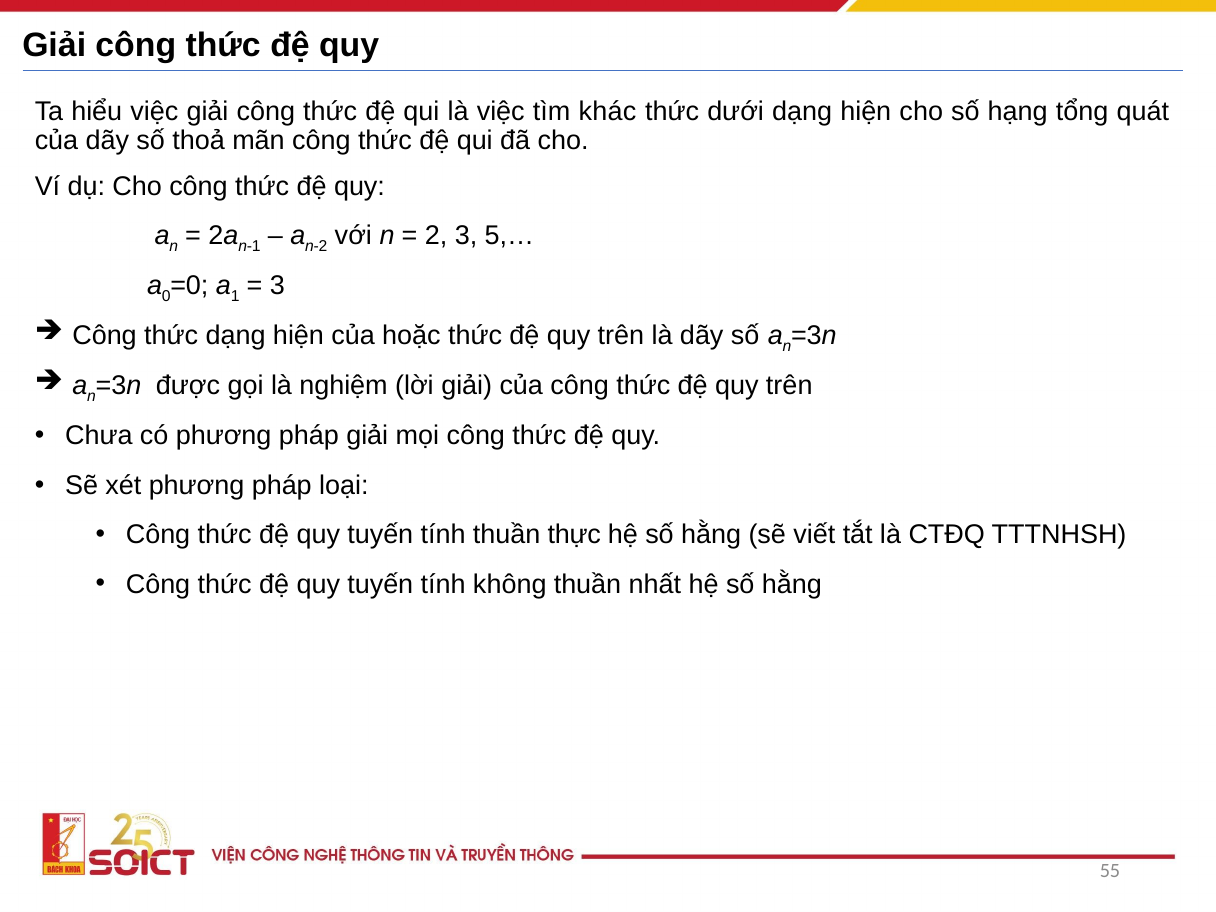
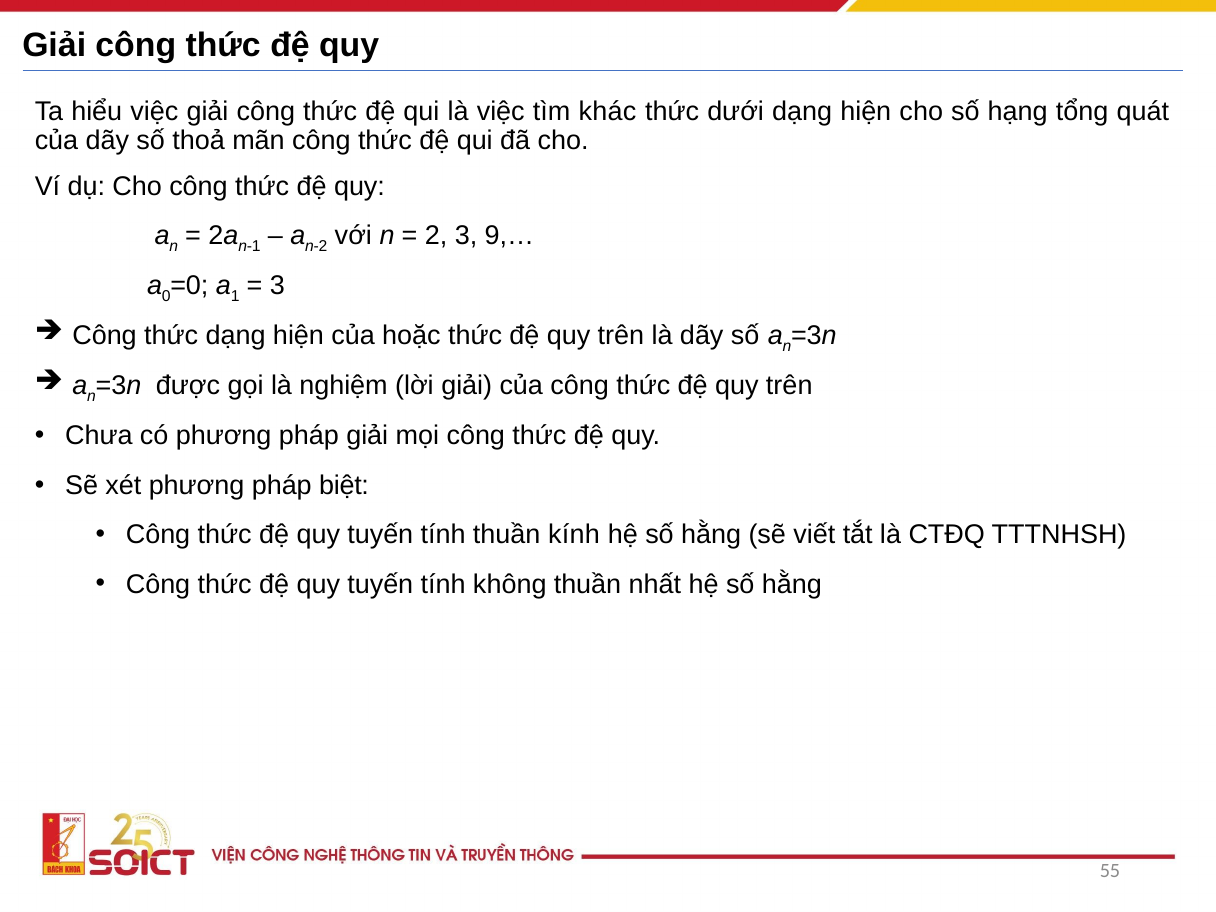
5,…: 5,… -> 9,… (509, 236)
loại: loại -> biệt (344, 485)
thực: thực -> kính (574, 535)
